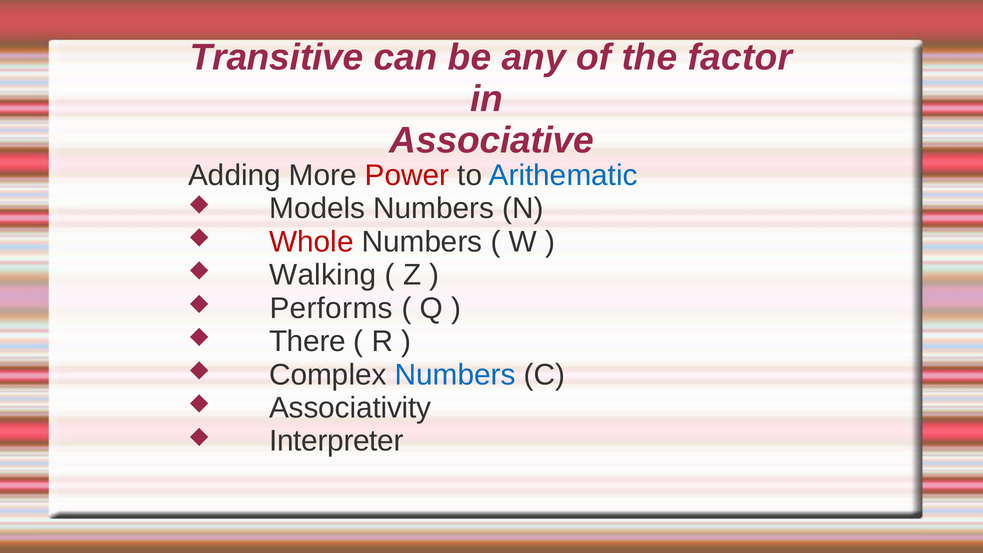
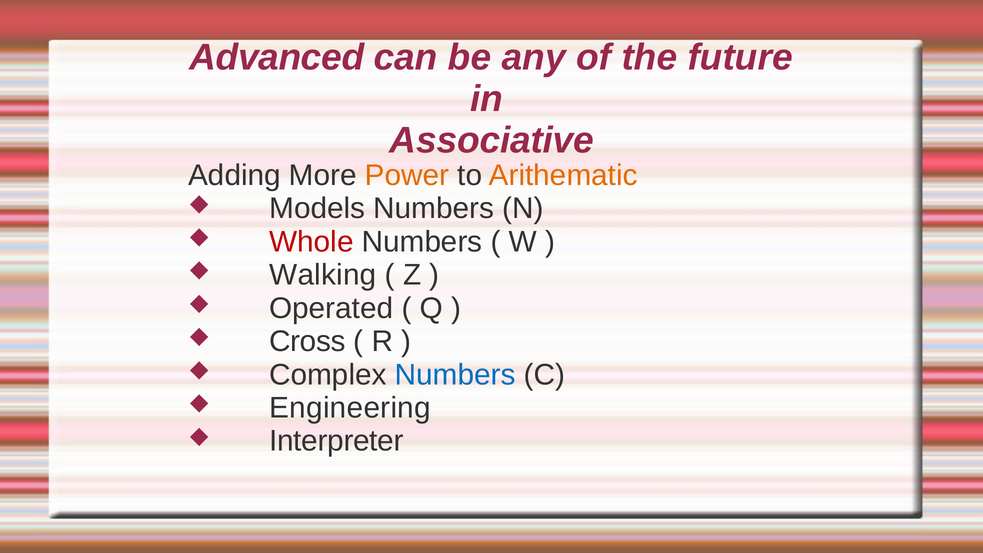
Transitive: Transitive -> Advanced (277, 57)
factor: factor -> future (740, 57)
Power colour: red -> orange (407, 175)
Arithematic colour: blue -> orange (563, 175)
Performs: Performs -> Operated (331, 308)
There: There -> Cross (307, 341)
Associativity: Associativity -> Engineering (350, 408)
